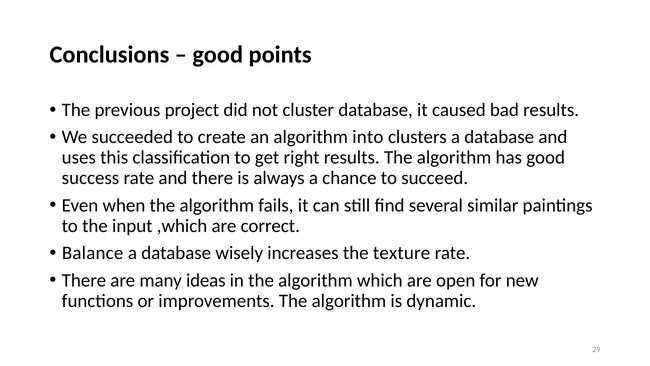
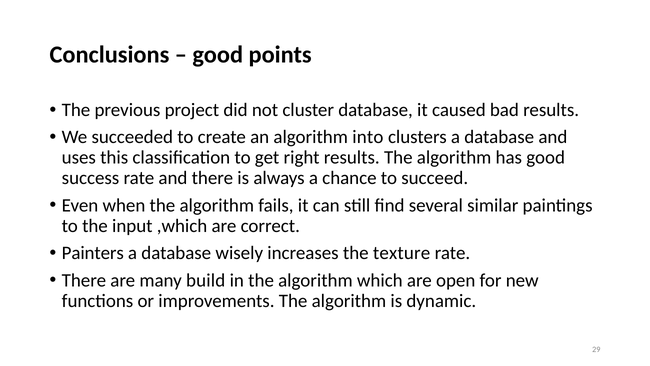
Balance: Balance -> Painters (93, 253)
ideas: ideas -> build (206, 280)
